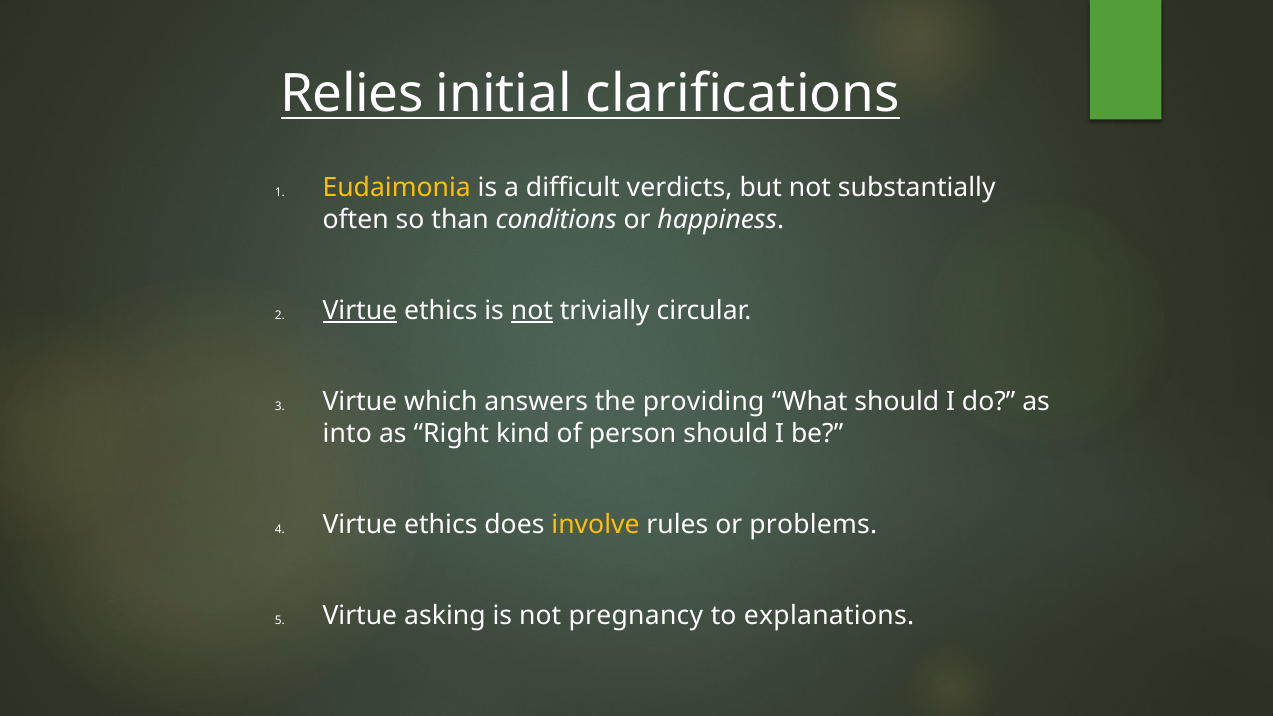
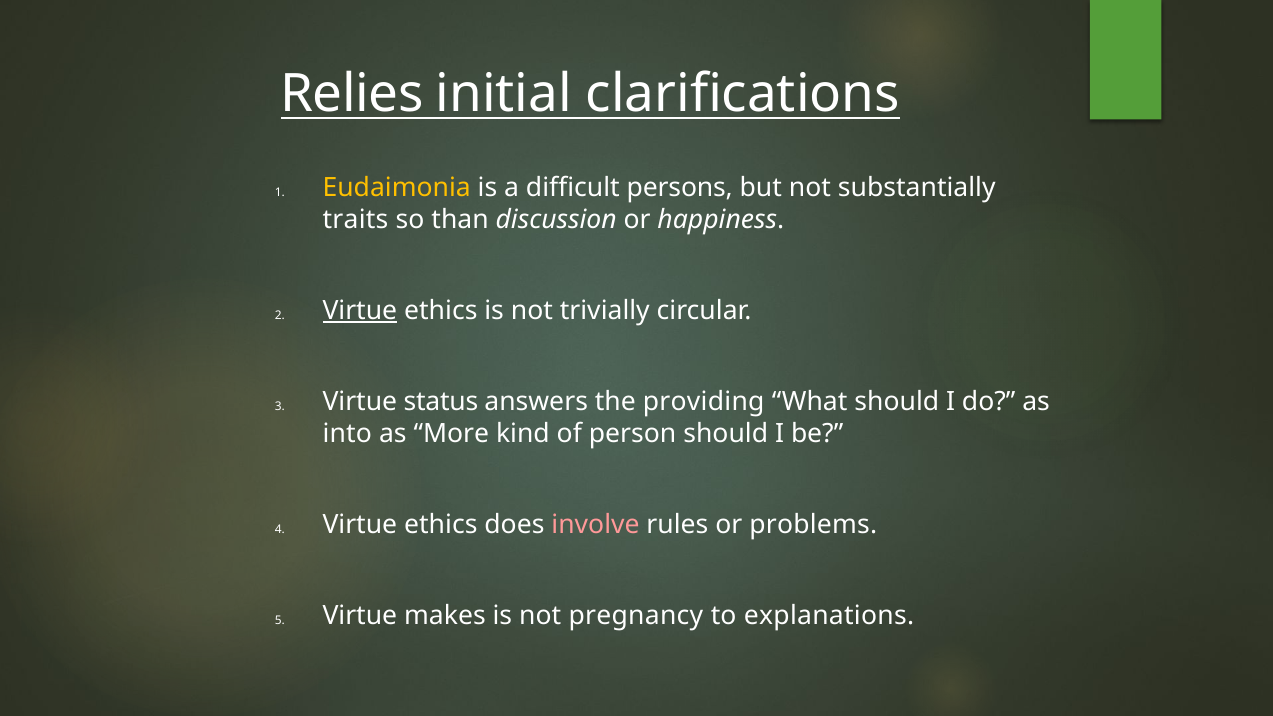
verdicts: verdicts -> persons (680, 188)
often: often -> traits (355, 220)
conditions: conditions -> discussion (556, 220)
not underline: present -> none (532, 311)
which: which -> status (441, 402)
Right: Right -> More (451, 434)
involve colour: yellow -> pink (596, 525)
asking: asking -> makes (445, 616)
